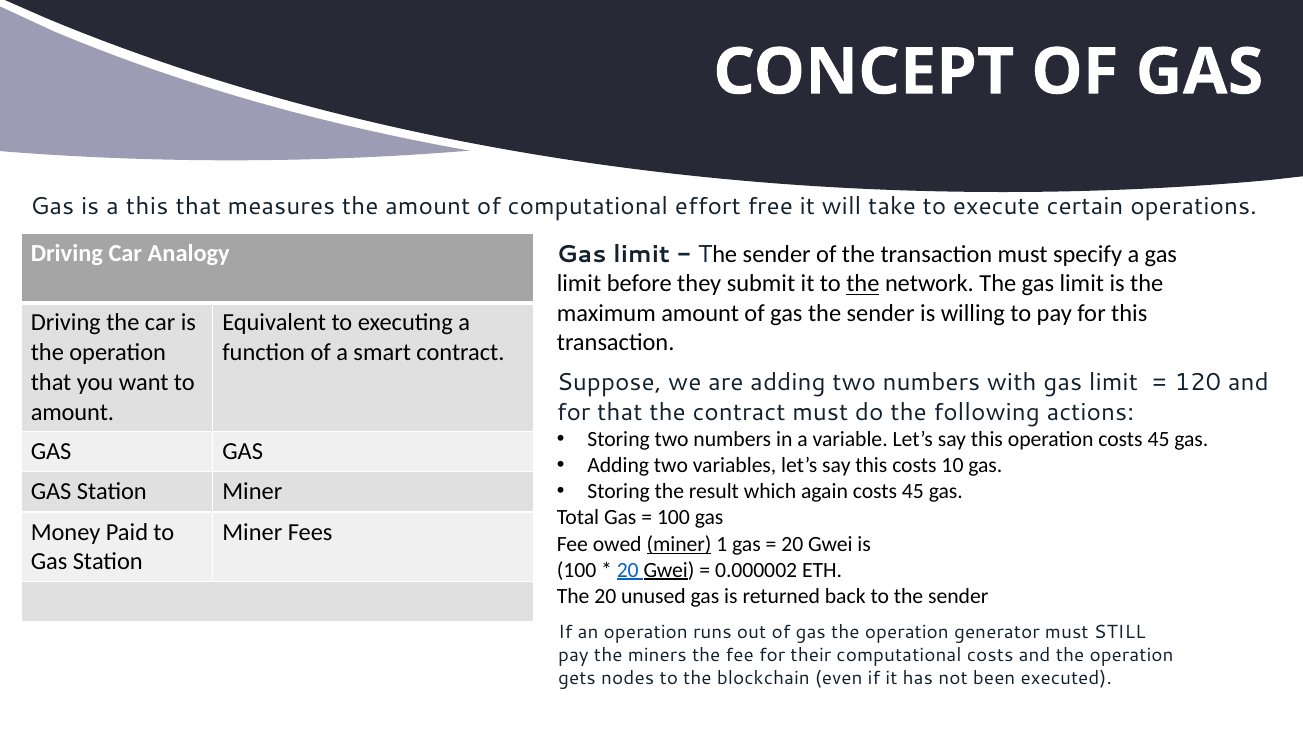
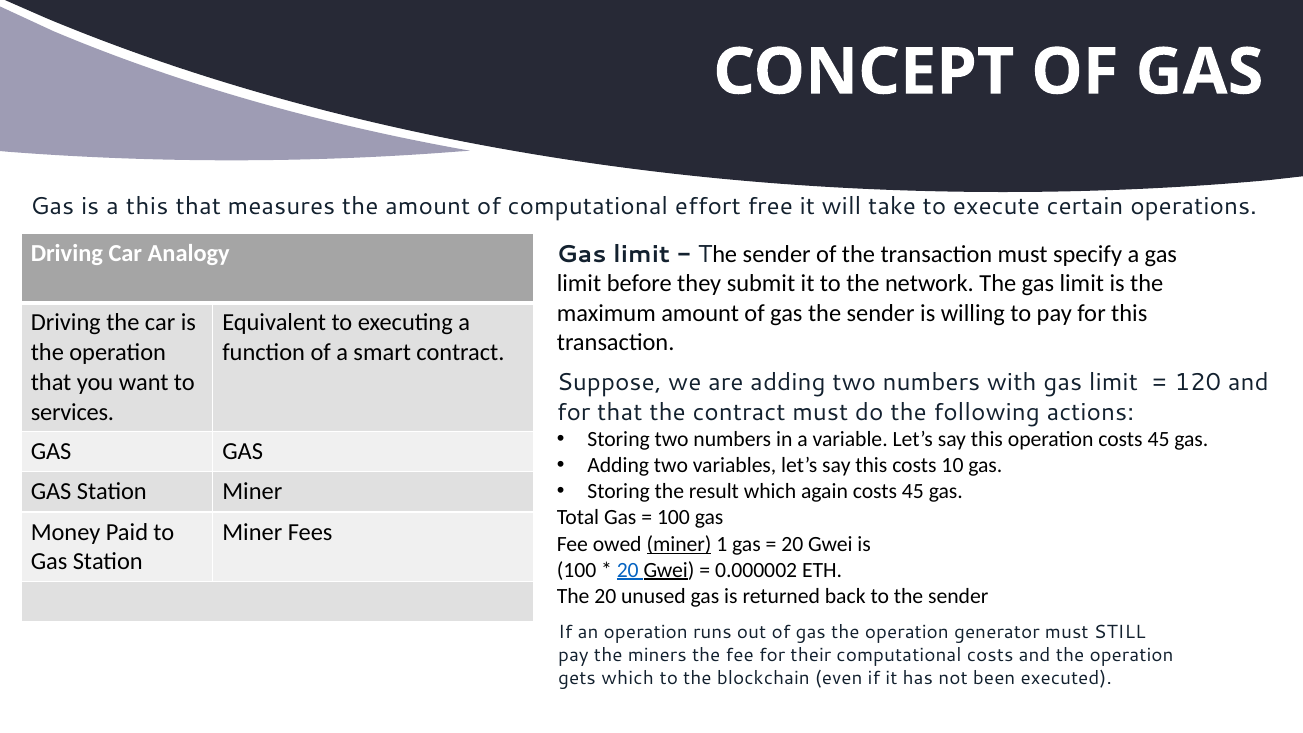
the underline: present -> none (863, 284)
amount: amount -> services (72, 412)
gets nodes: nodes -> which (628, 678)
